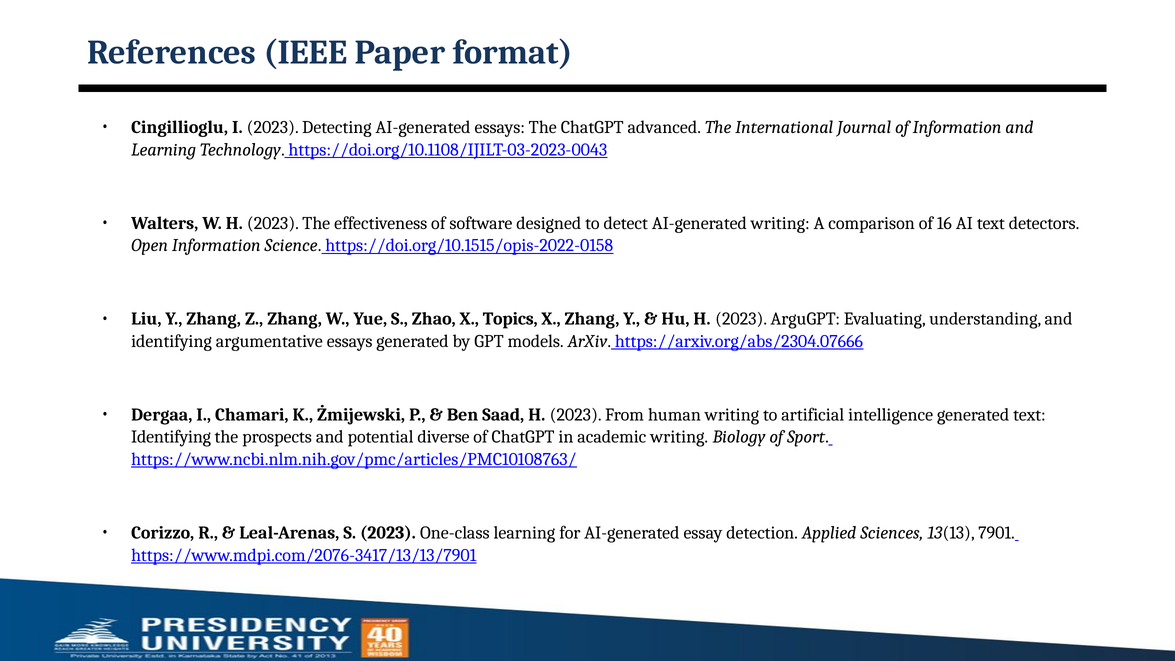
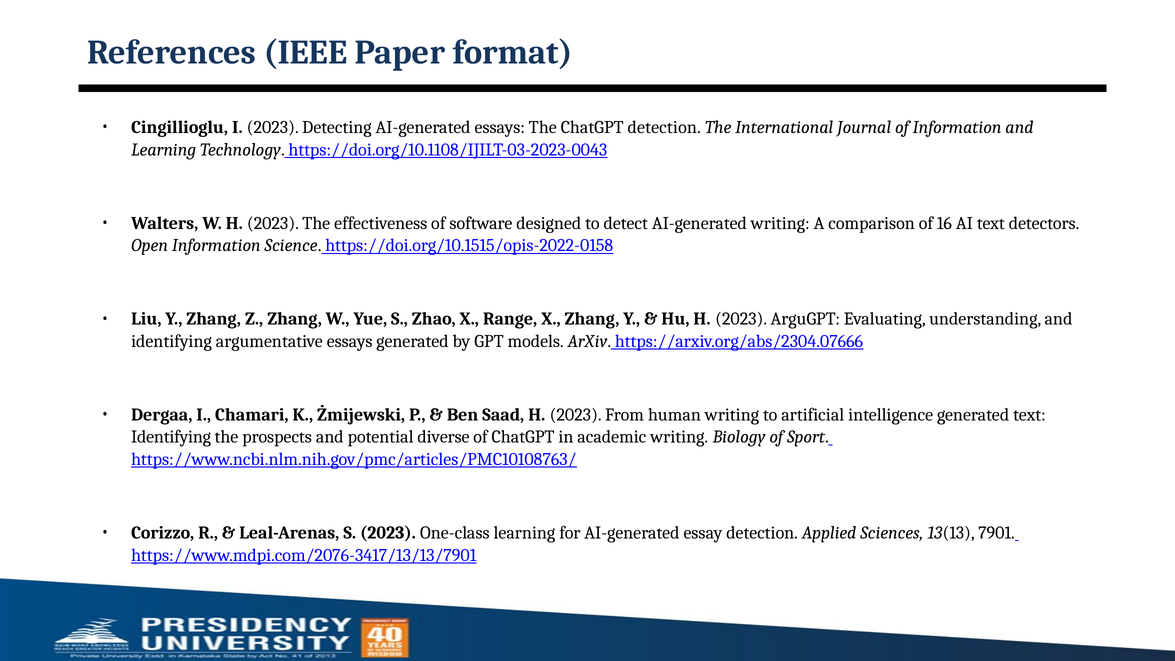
ChatGPT advanced: advanced -> detection (664, 127)
Topics: Topics -> Range (510, 319)
